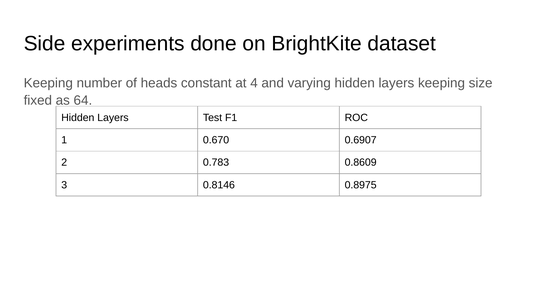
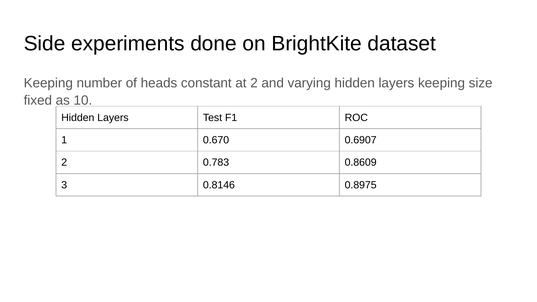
at 4: 4 -> 2 (254, 83)
64: 64 -> 10 (83, 100)
